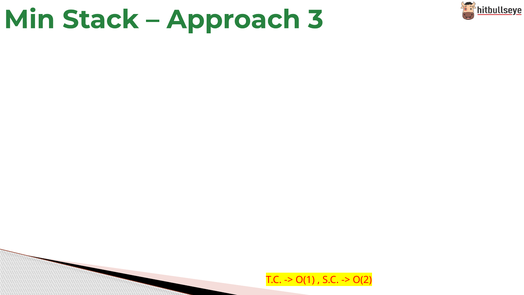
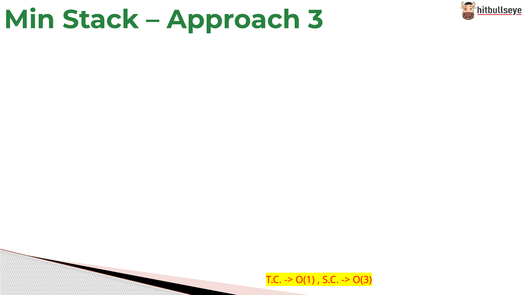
O(2: O(2 -> O(3 (362, 280)
